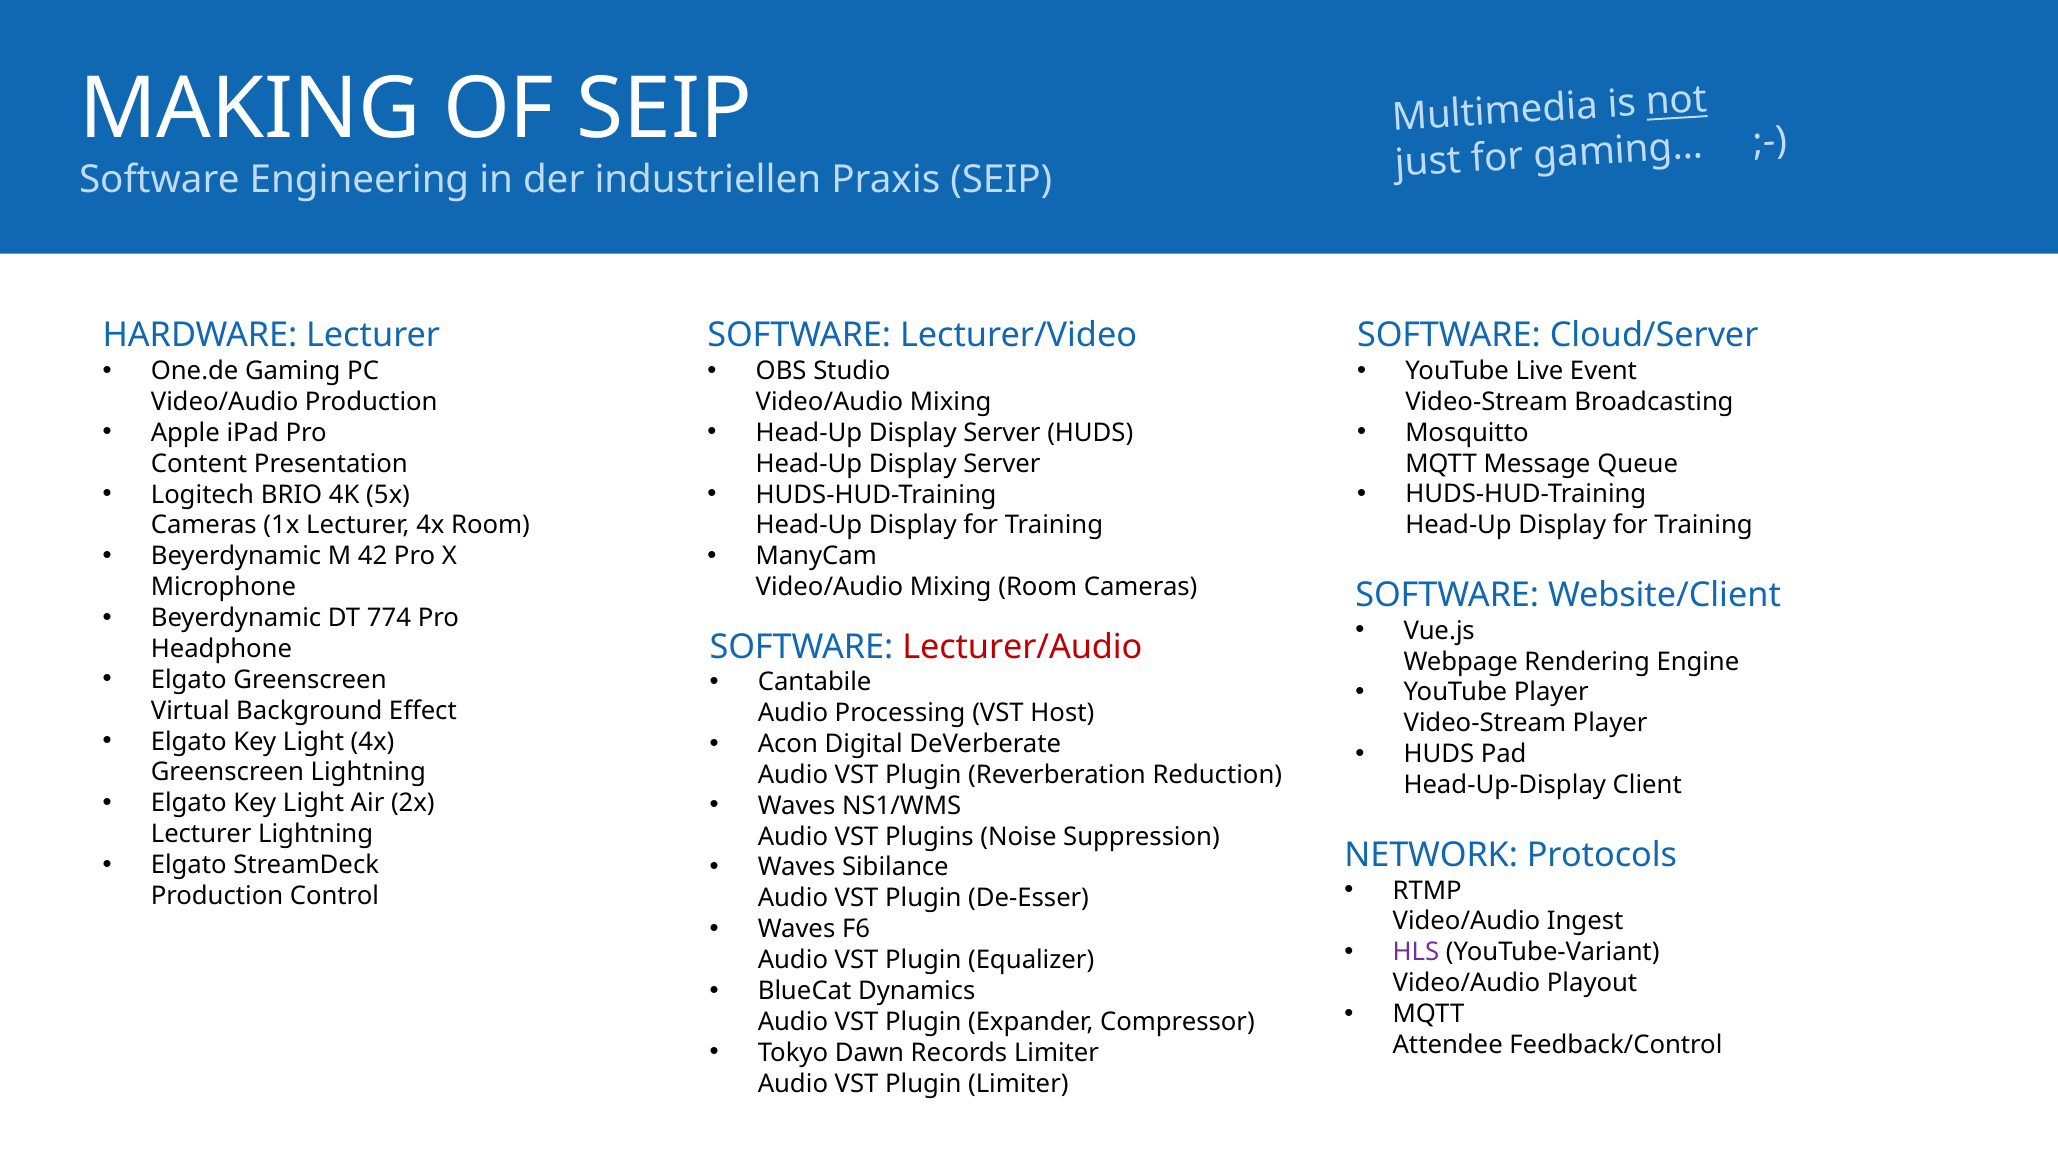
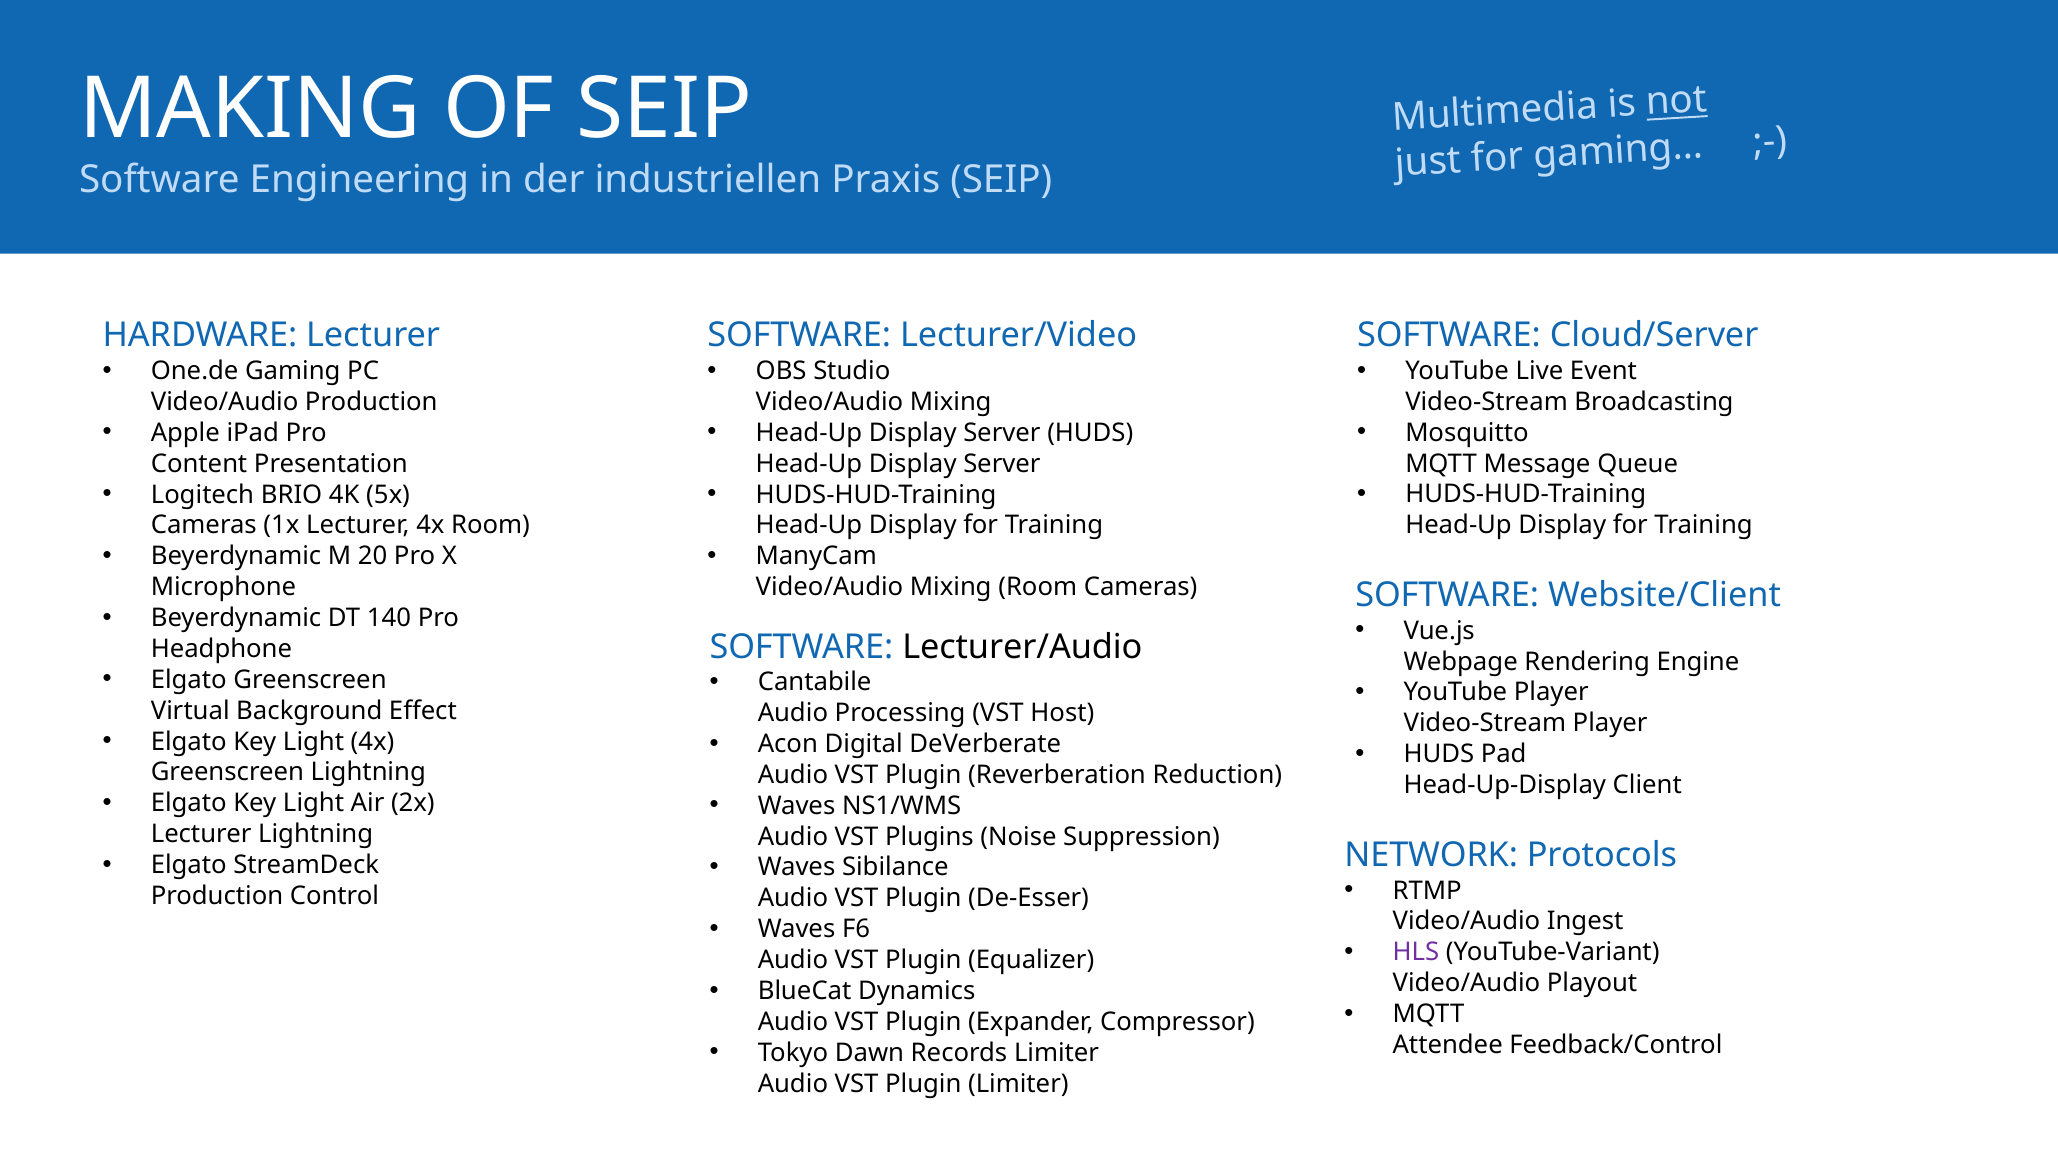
42: 42 -> 20 (373, 556)
774: 774 -> 140 (389, 618)
Lecturer/Audio colour: red -> black (1022, 647)
